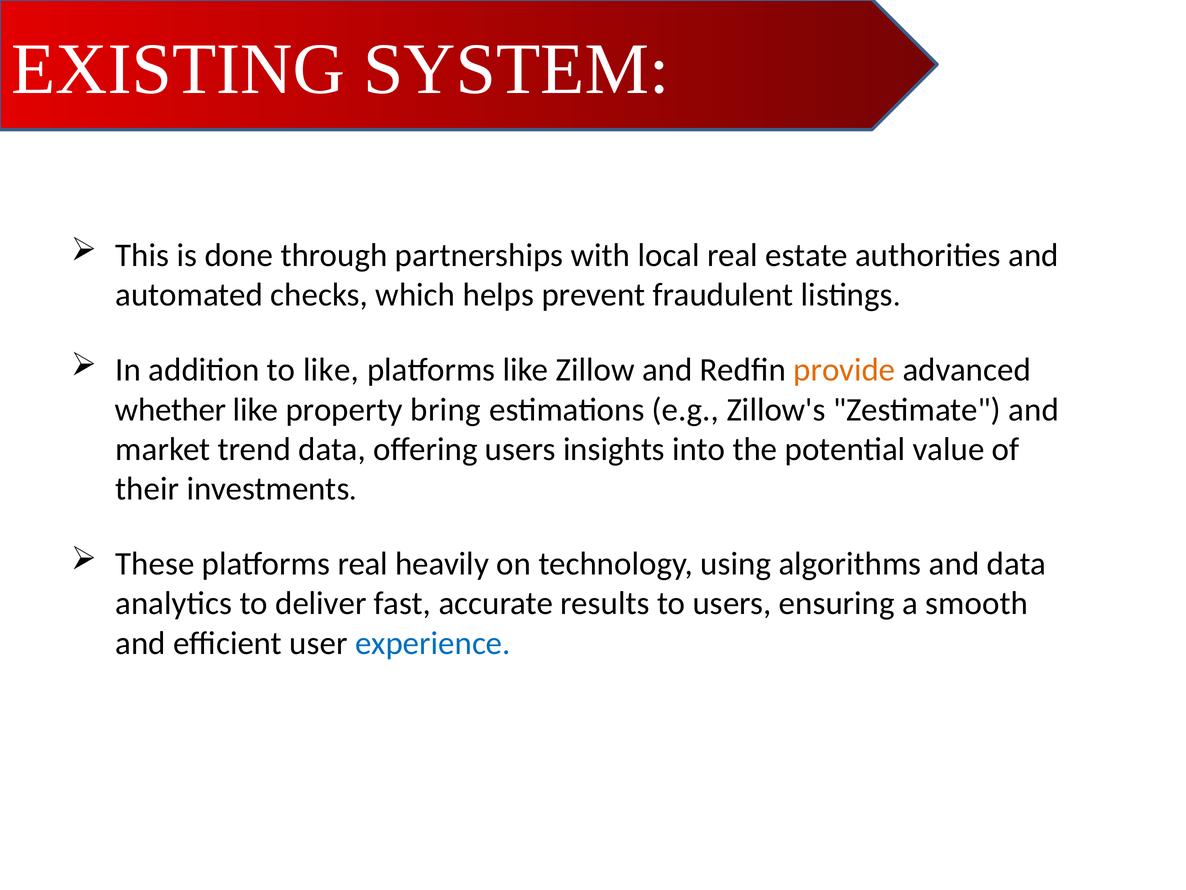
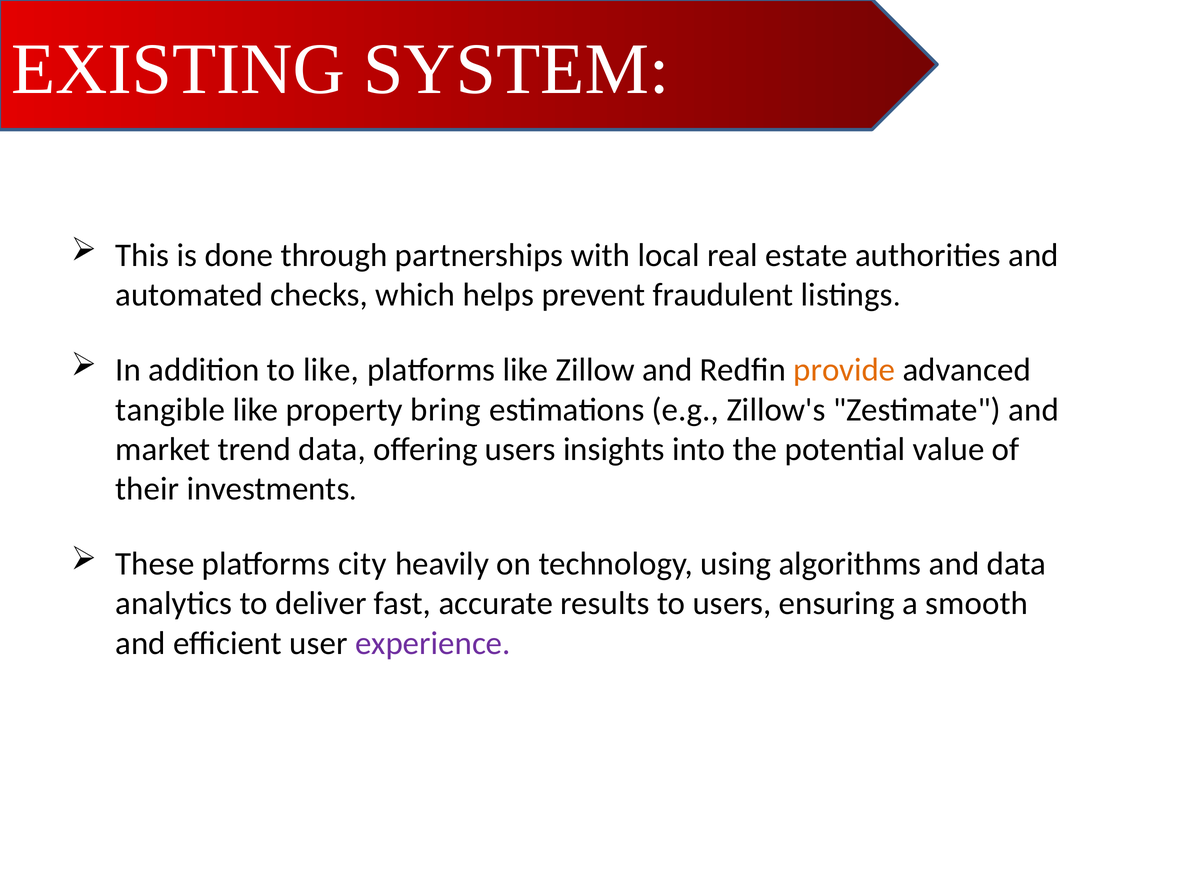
whether: whether -> tangible (170, 409)
platforms real: real -> city (362, 564)
experience colour: blue -> purple (433, 643)
